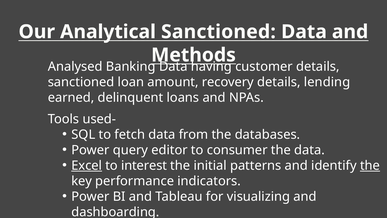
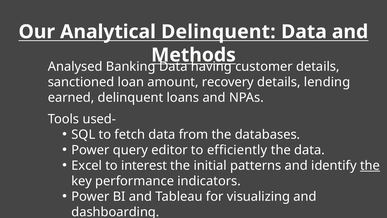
Analytical Sanctioned: Sanctioned -> Delinquent (218, 32)
consumer: consumer -> efficiently (237, 150)
Excel underline: present -> none (87, 165)
